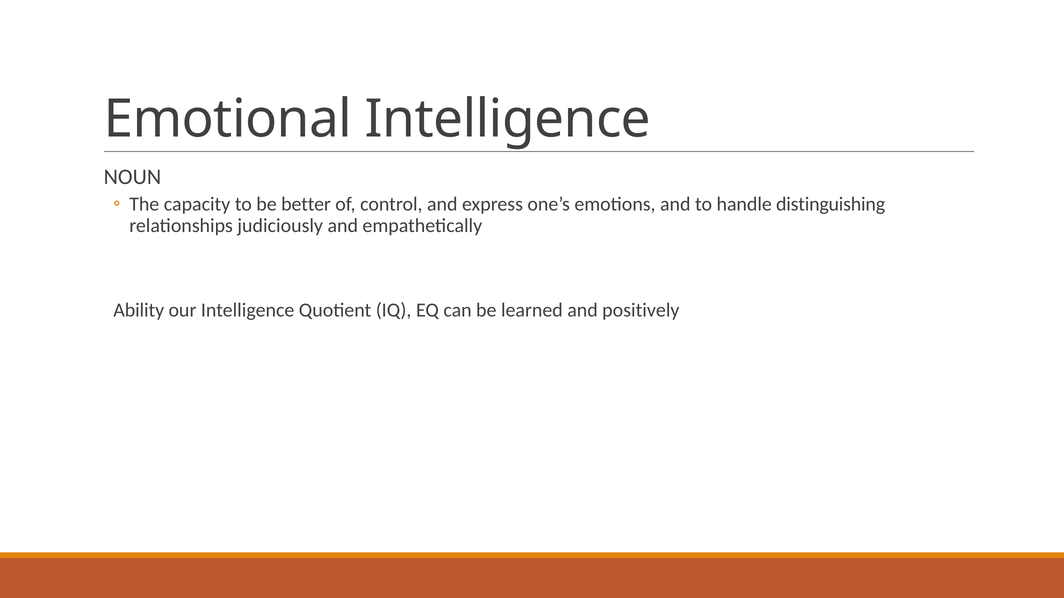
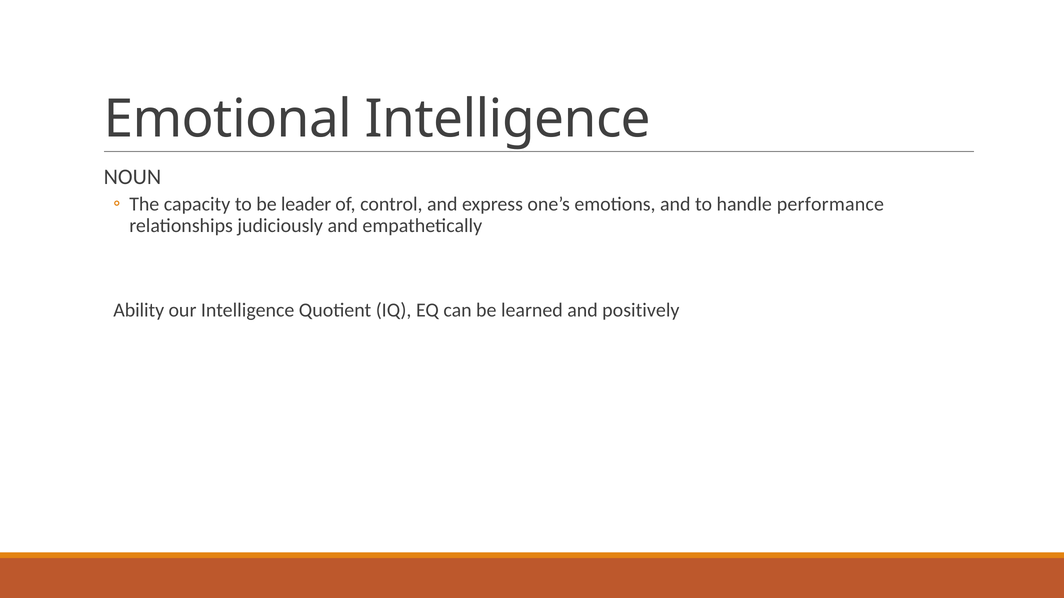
better: better -> leader (306, 204)
distinguishing: distinguishing -> performance (830, 204)
